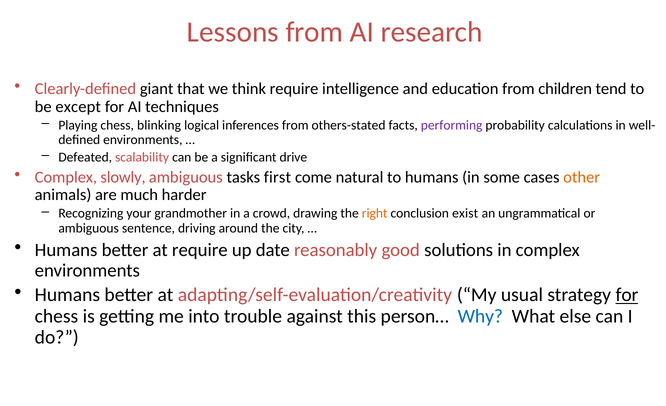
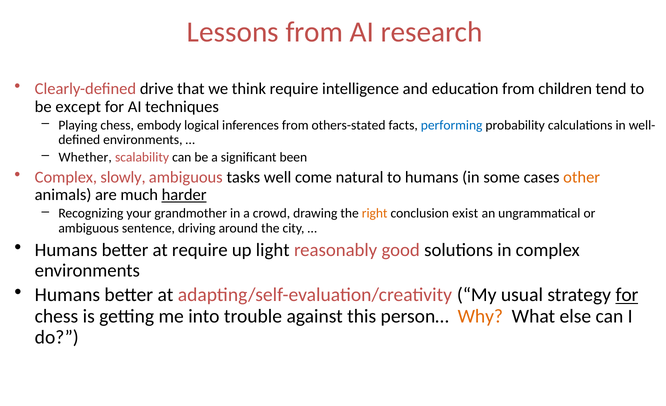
giant: giant -> drive (157, 89)
blinking: blinking -> embody (159, 125)
performing colour: purple -> blue (452, 125)
Defeated: Defeated -> Whether (85, 157)
drive: drive -> been (293, 157)
first: first -> well (278, 177)
harder underline: none -> present (184, 195)
date: date -> light (273, 250)
Why colour: blue -> orange (480, 316)
